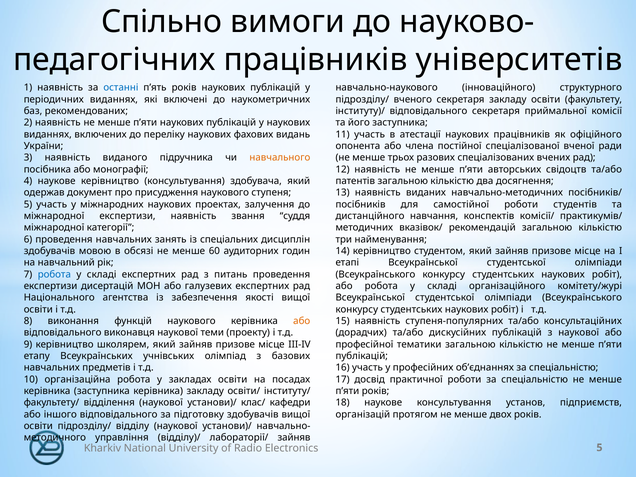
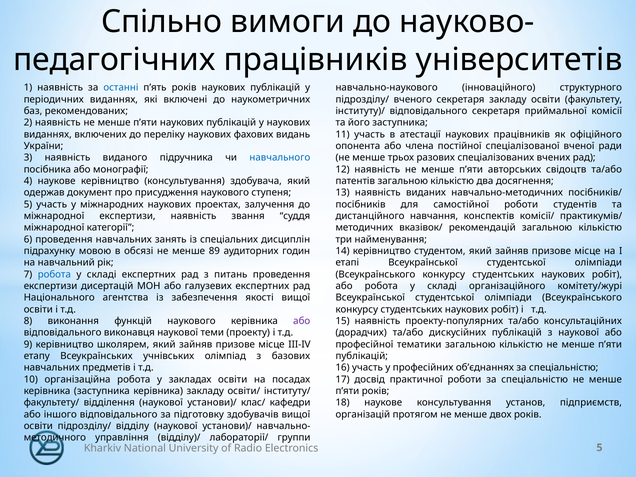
навчального colour: orange -> blue (280, 158)
здобувачів: здобувачів -> підрахунку (49, 251)
60: 60 -> 89 (214, 251)
або colour: orange -> purple (302, 321)
ступеня-популярних: ступеня-популярних -> проекту-популярних (454, 321)
лабораторії/ зайняв: зайняв -> группи (294, 438)
